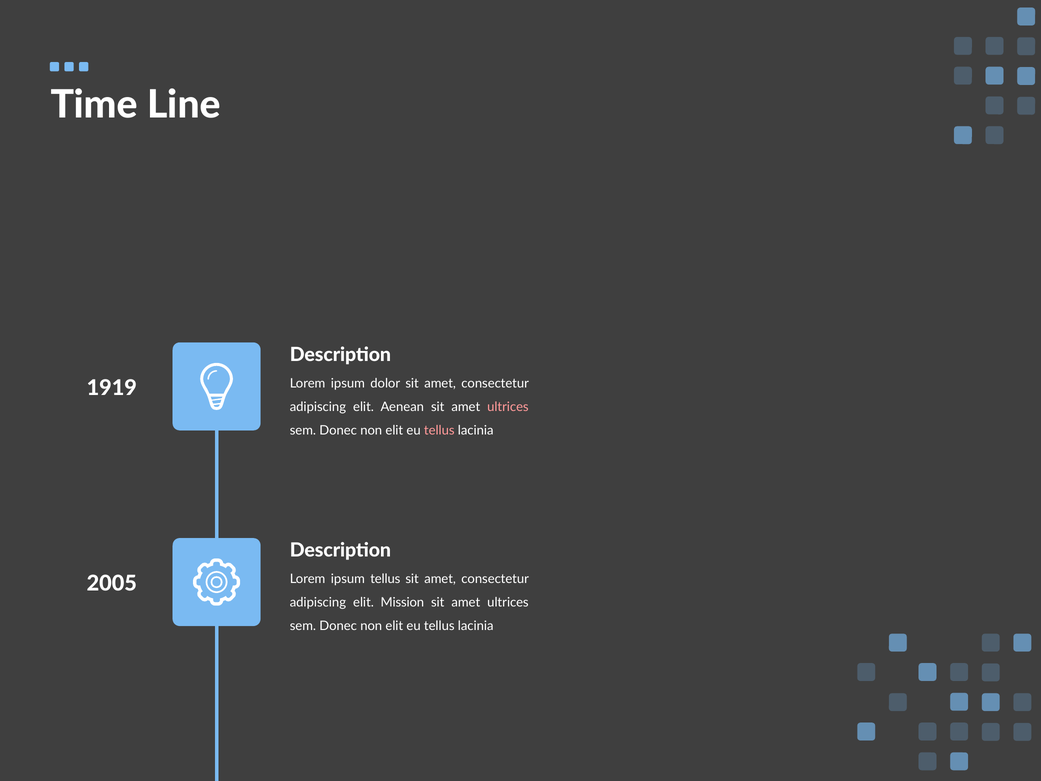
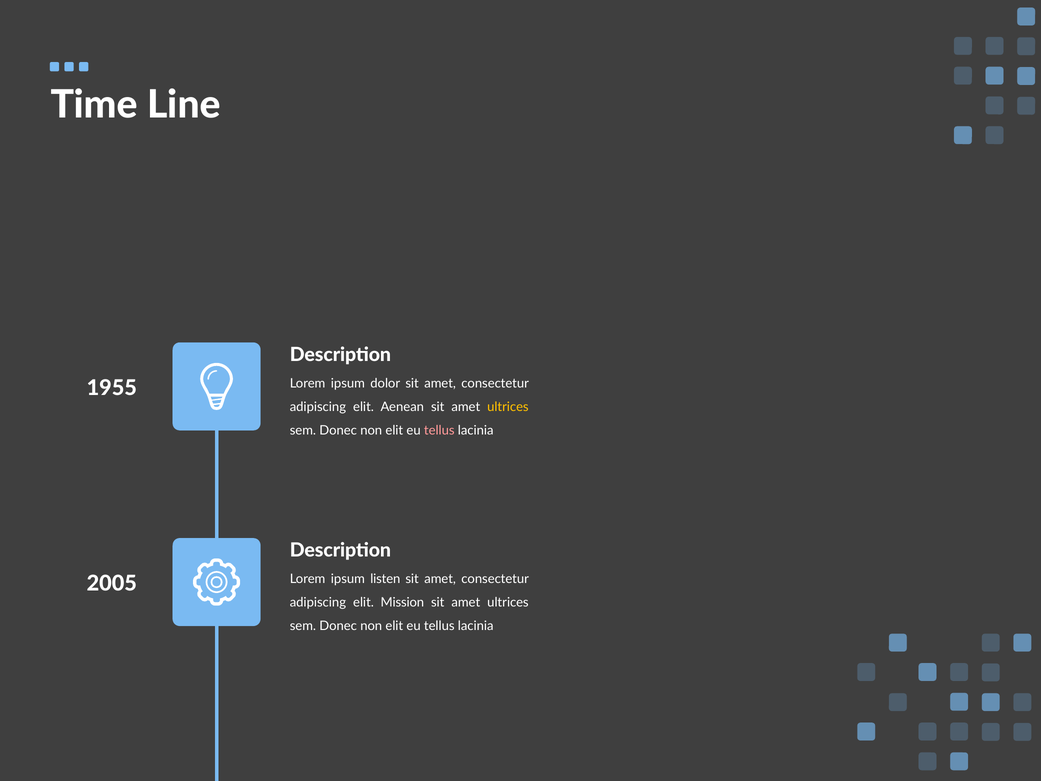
1919: 1919 -> 1955 (112, 388)
ultrices colour: pink -> yellow (508, 407)
ipsum tellus: tellus -> listen (385, 579)
